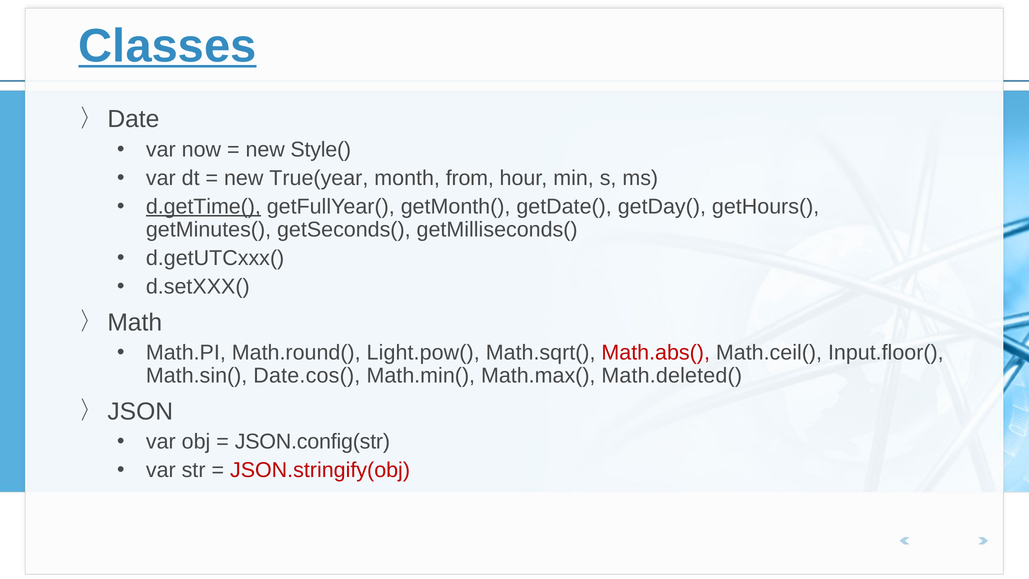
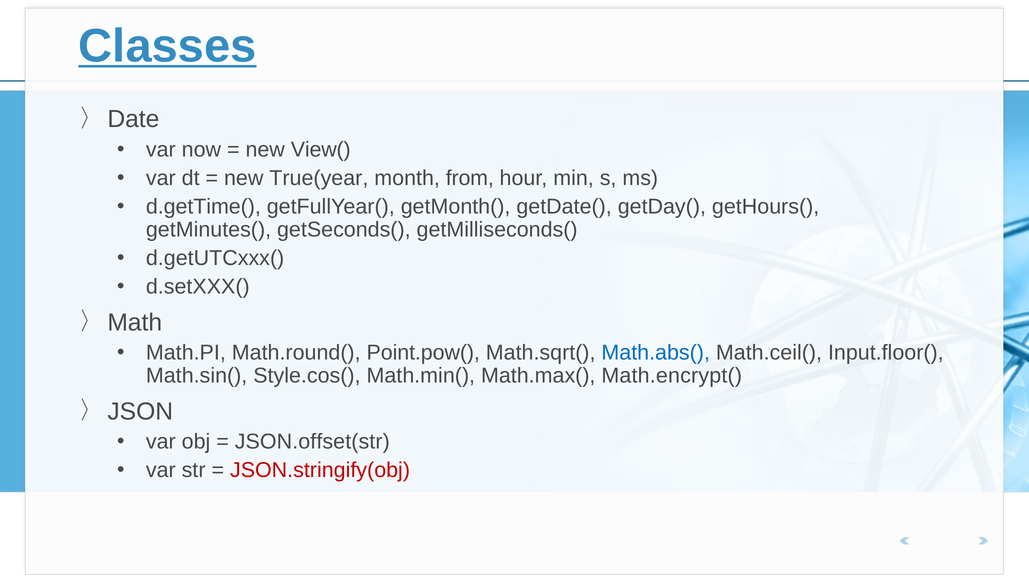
Style(: Style( -> View( (321, 150)
d.getTime( underline: present -> none (203, 207)
Light.pow(: Light.pow( -> Point.pow( (423, 353)
Math.abs( colour: red -> blue (656, 353)
Date.cos(: Date.cos( -> Style.cos( (307, 376)
Math.deleted(: Math.deleted( -> Math.encrypt( (672, 376)
JSON.config(str: JSON.config(str -> JSON.offset(str (312, 442)
